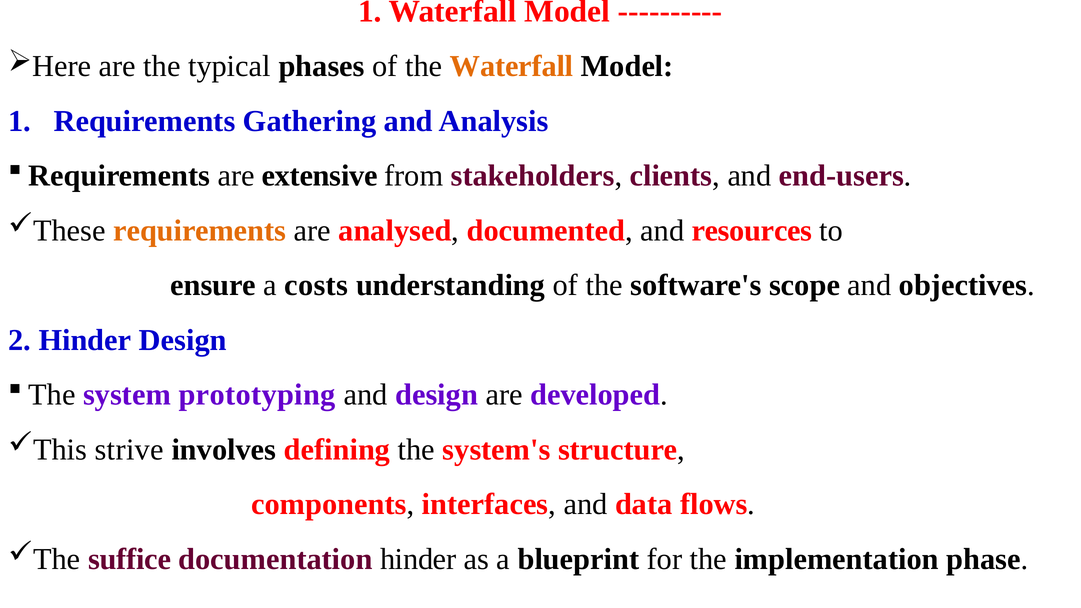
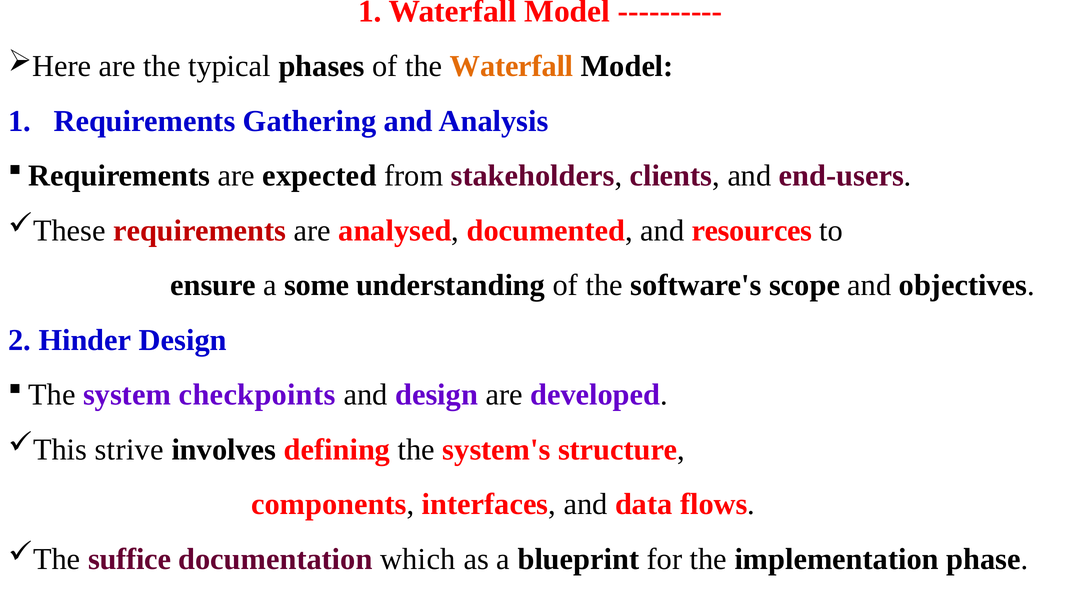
extensive: extensive -> expected (319, 176)
requirements colour: orange -> red (200, 231)
costs: costs -> some (317, 285)
prototyping: prototyping -> checkpoints (257, 395)
documentation hinder: hinder -> which (418, 559)
